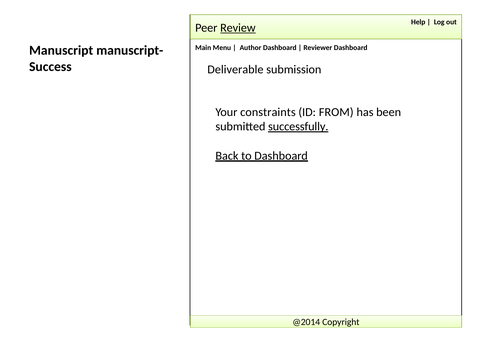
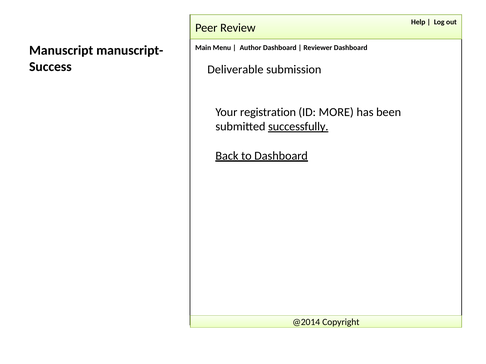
Review underline: present -> none (238, 28)
constraints: constraints -> registration (268, 112)
FROM: FROM -> MORE (336, 112)
